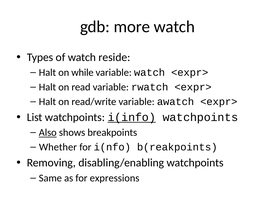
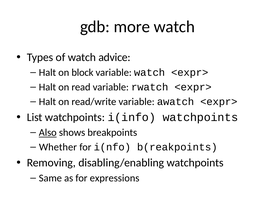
reside: reside -> advice (114, 57)
while: while -> block (82, 72)
i(info underline: present -> none (132, 117)
